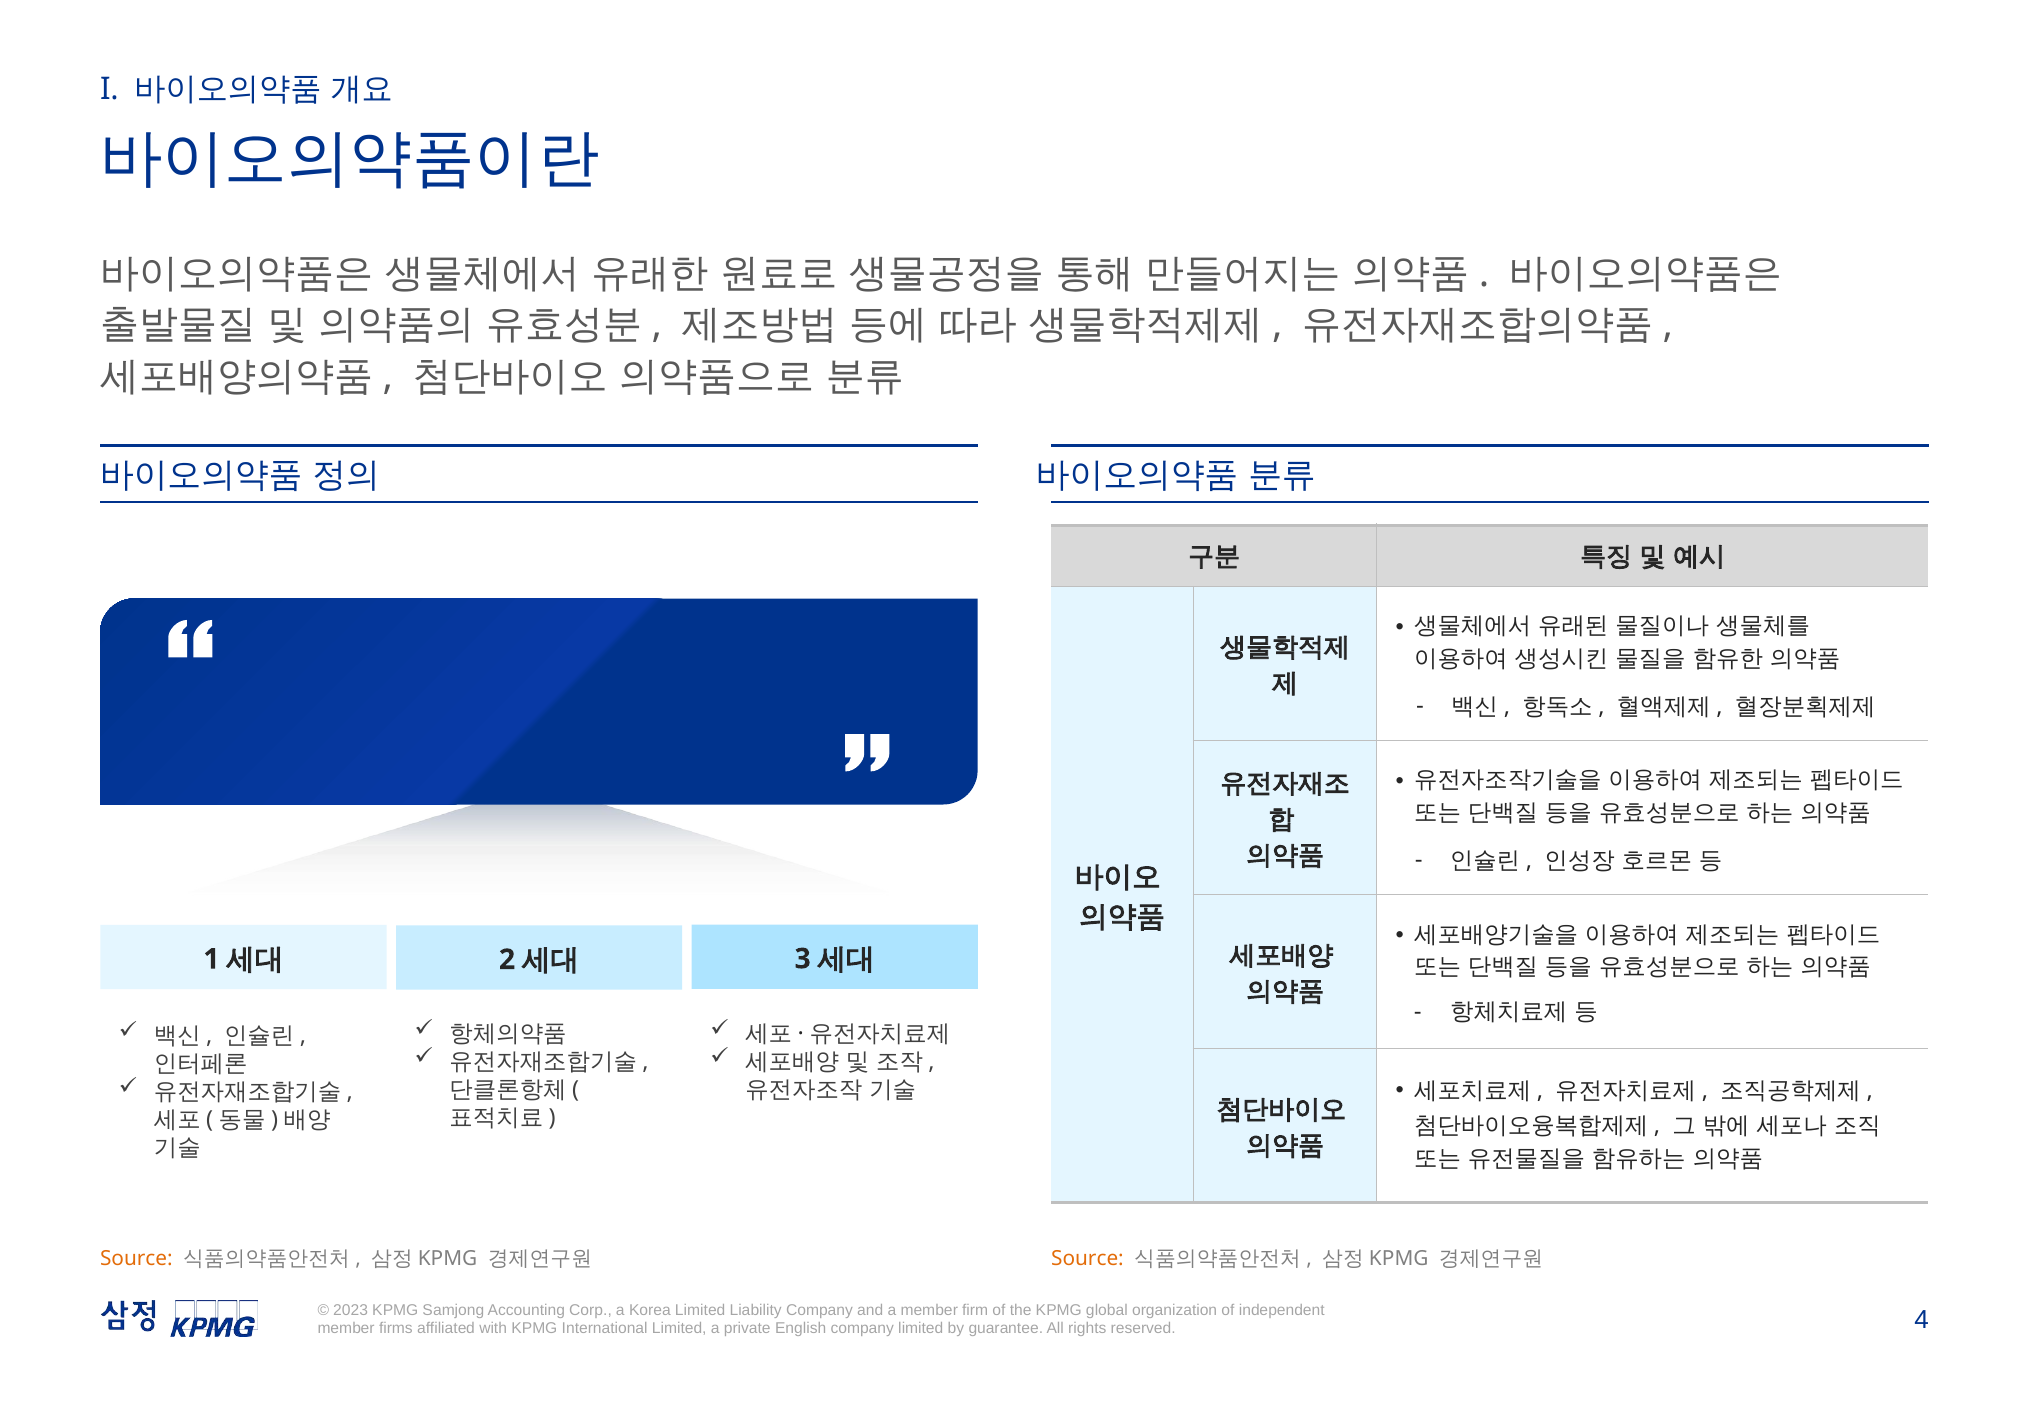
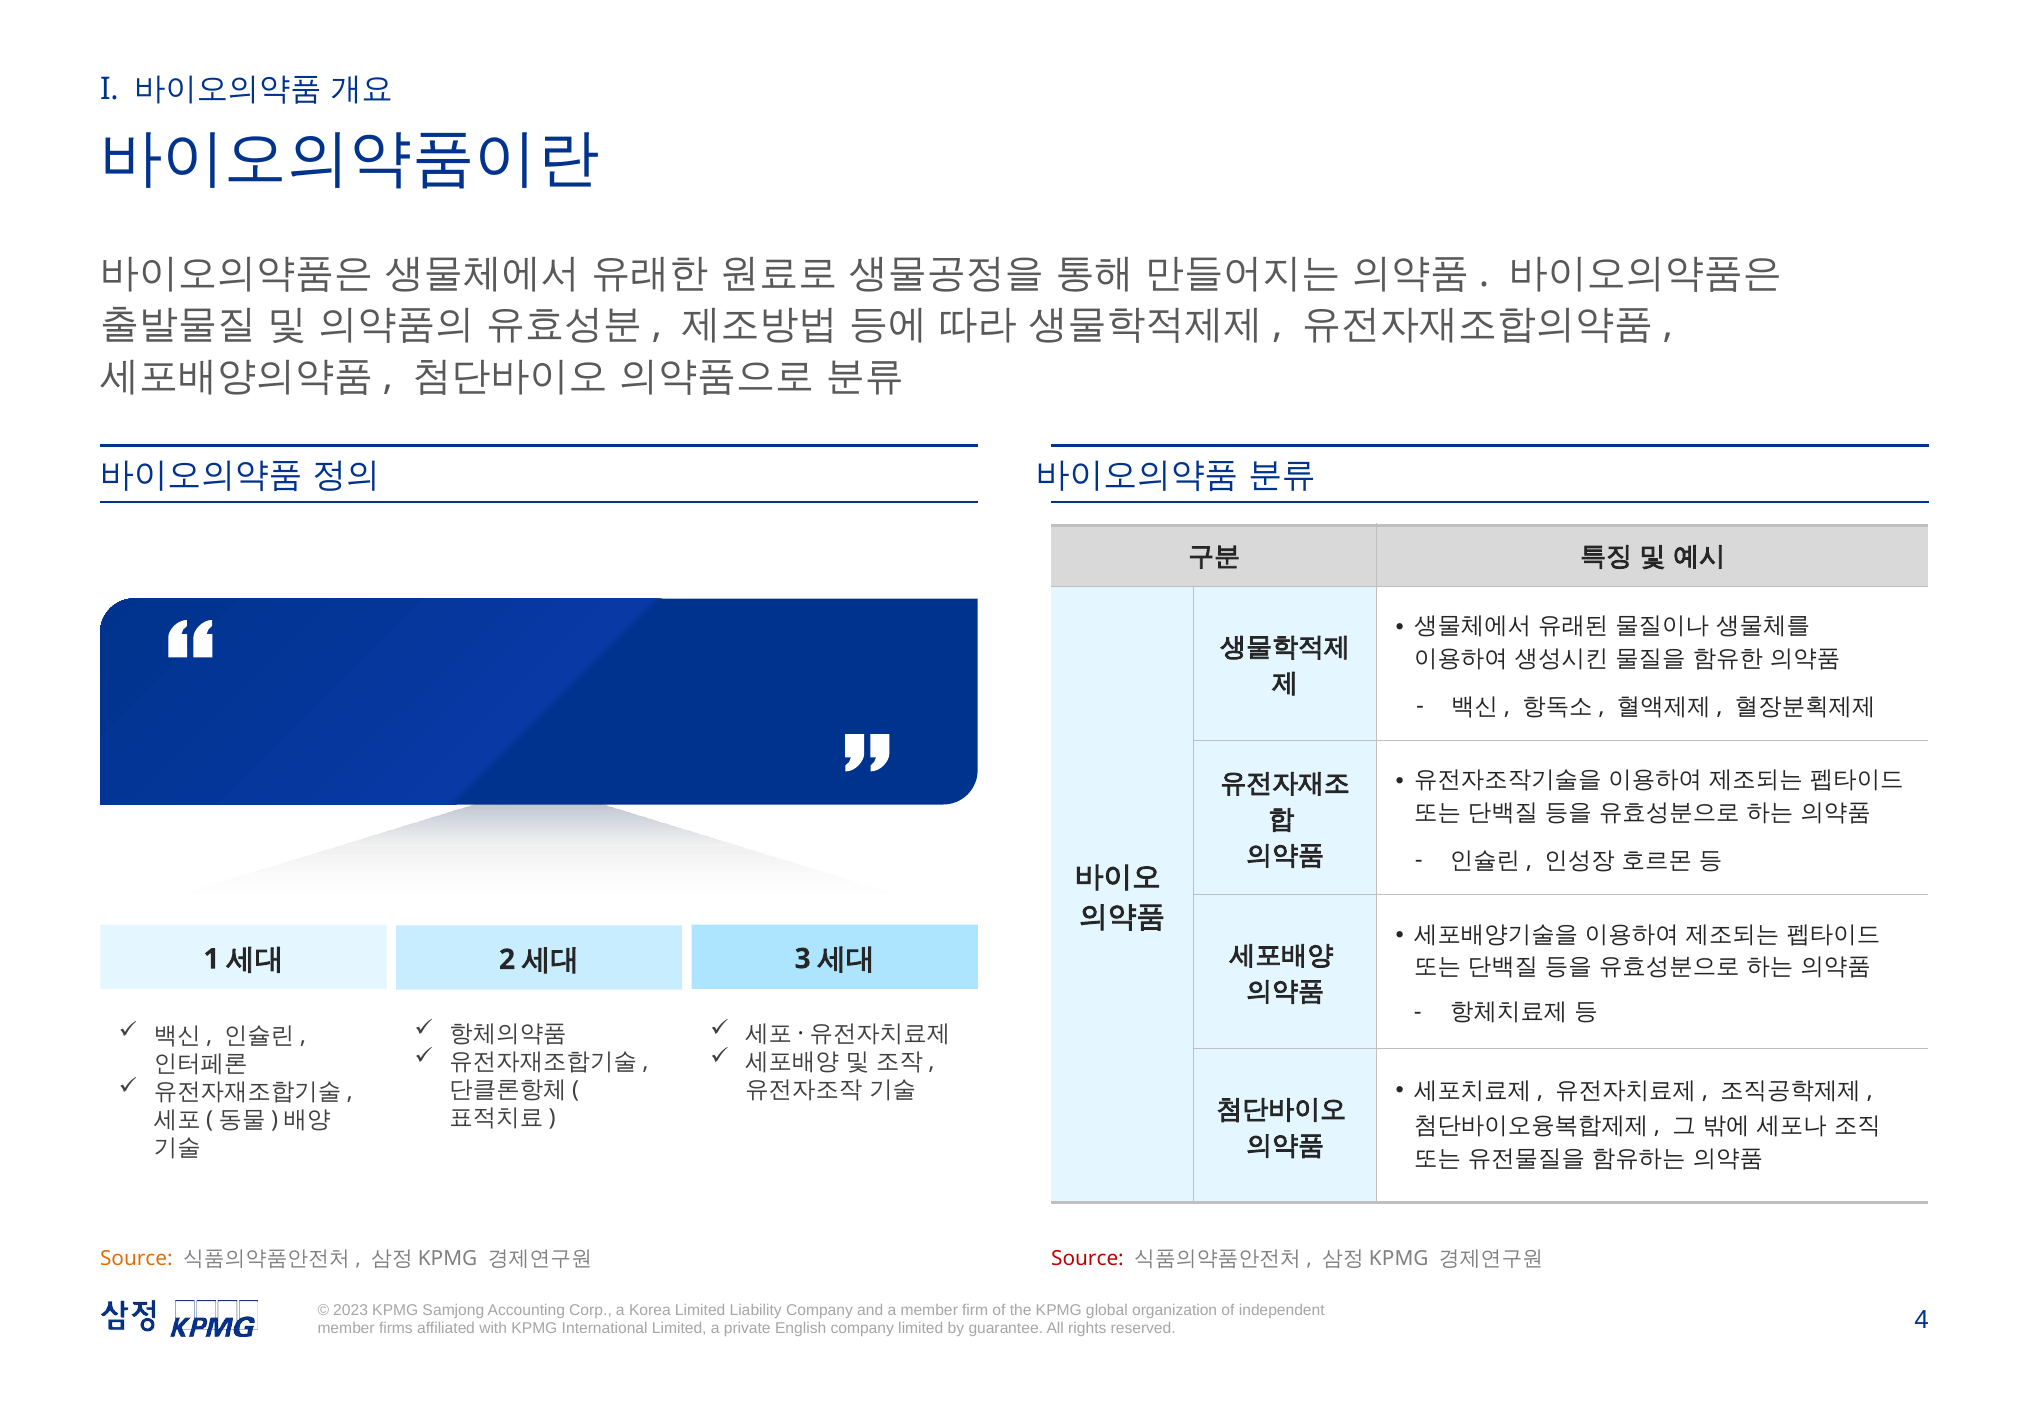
Source colour: orange -> red (1087, 1259)
